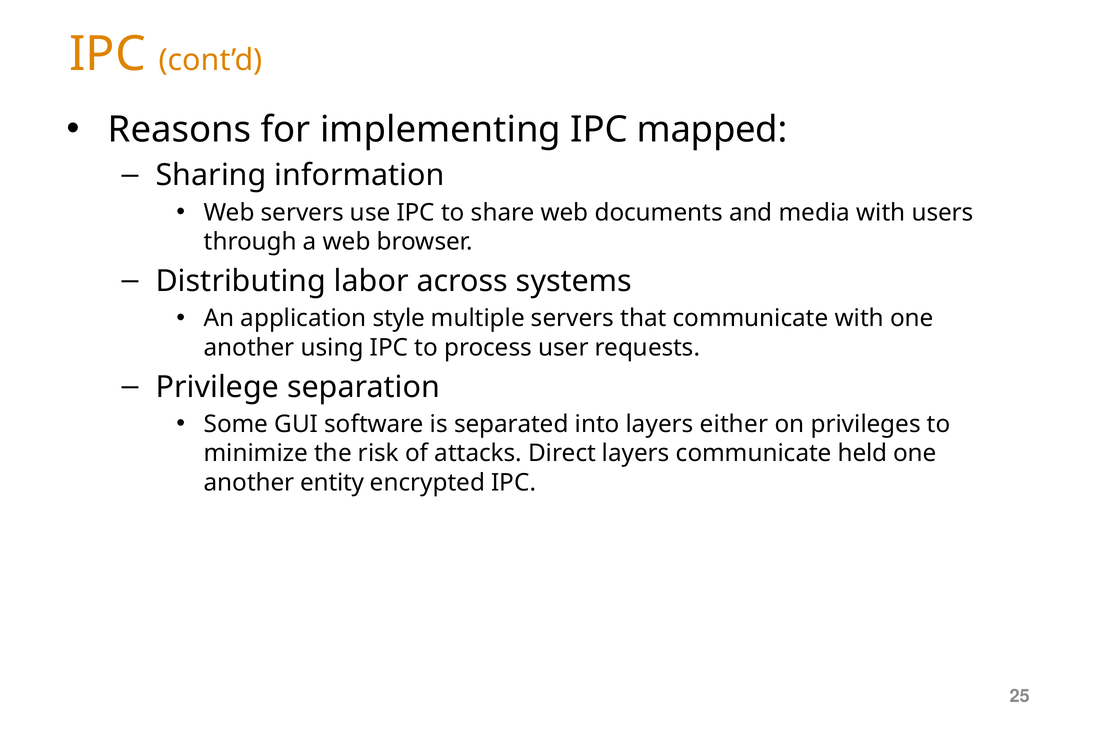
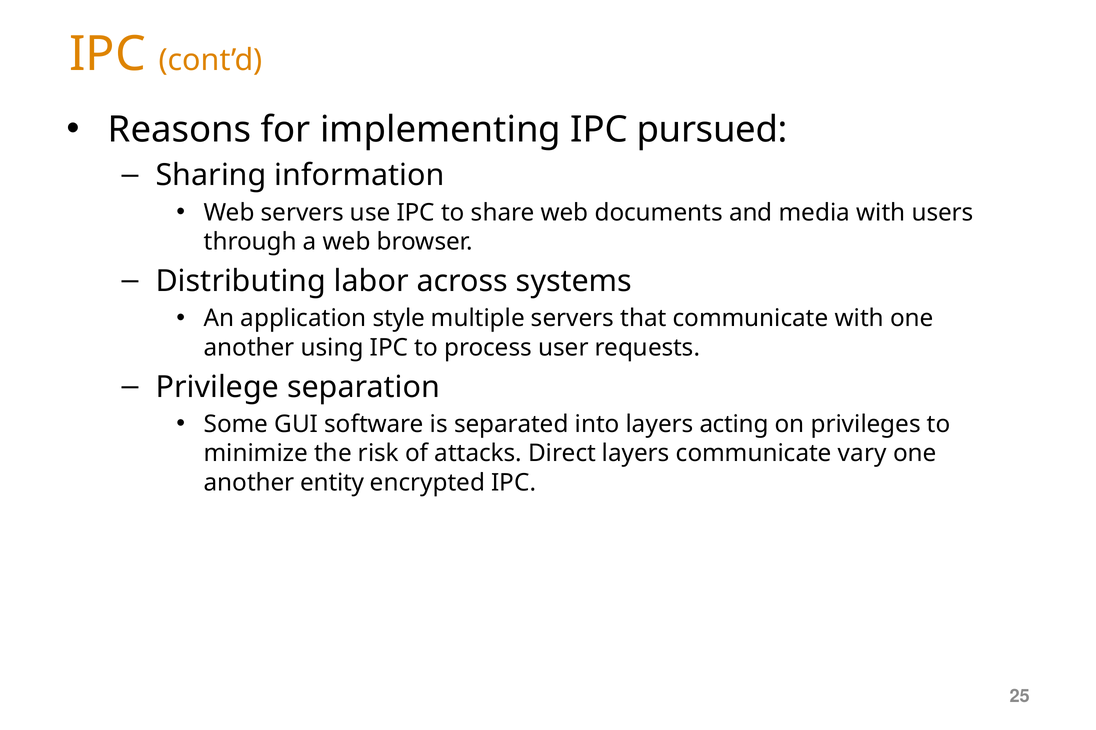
mapped: mapped -> pursued (712, 130)
either: either -> acting (734, 425)
held: held -> vary (862, 454)
